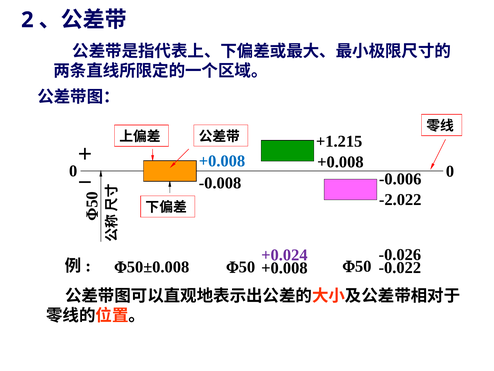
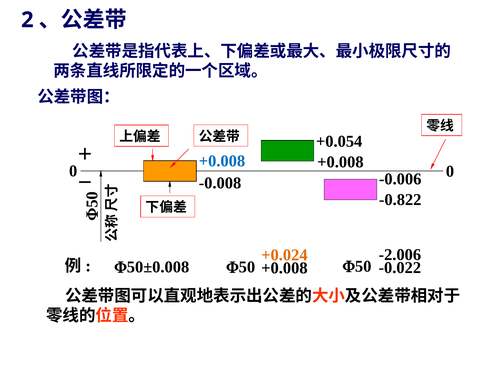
+1.215: +1.215 -> +0.054 (339, 141)
-2.022: -2.022 -> -0.822 (400, 199)
-0.026: -0.026 -> -2.006 (400, 254)
+0.024 colour: purple -> orange (284, 255)
